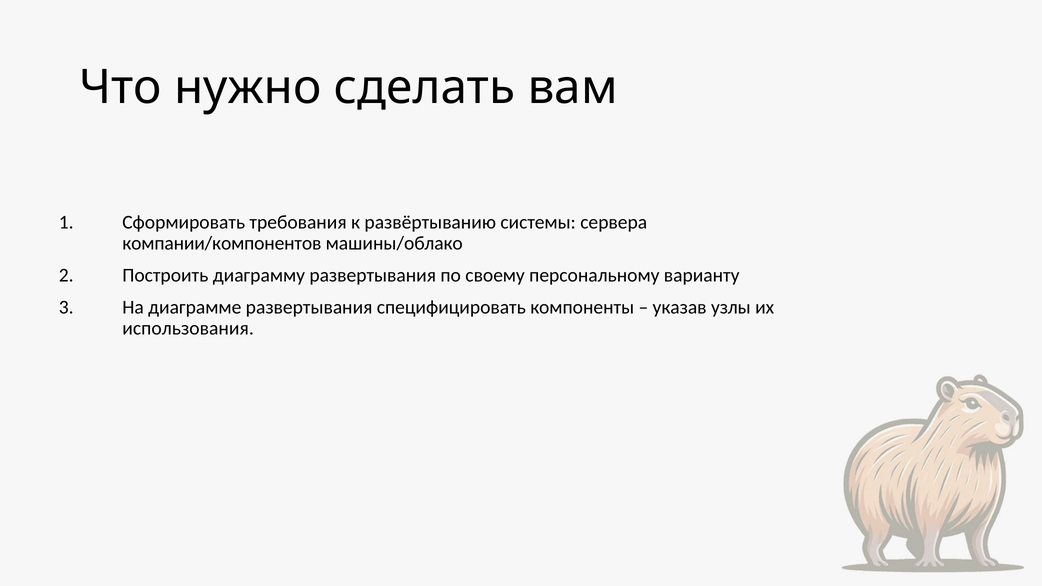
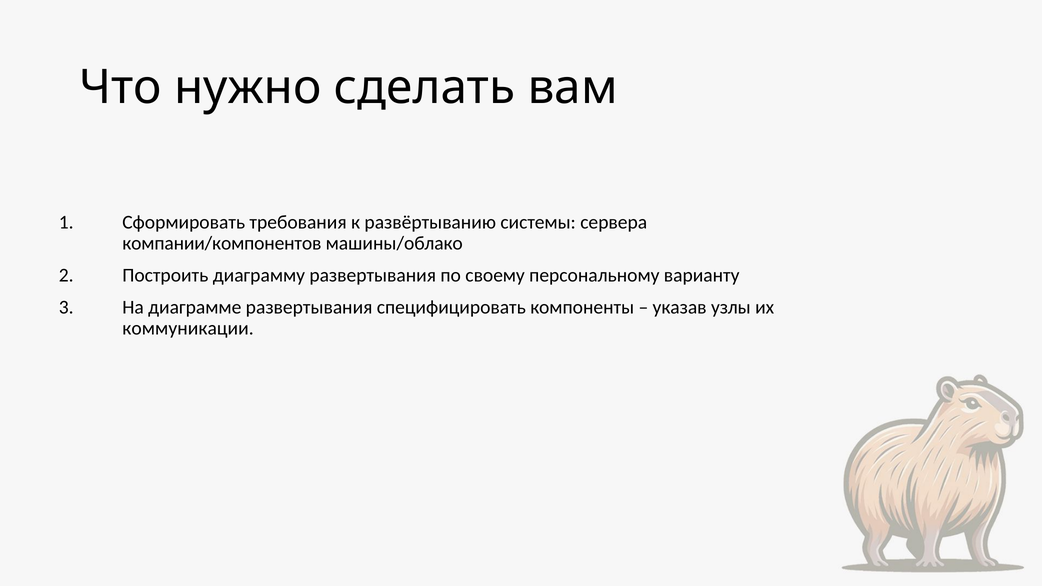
использования: использования -> коммуникации (188, 329)
